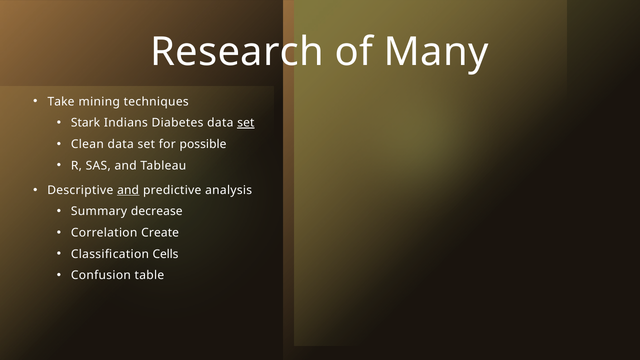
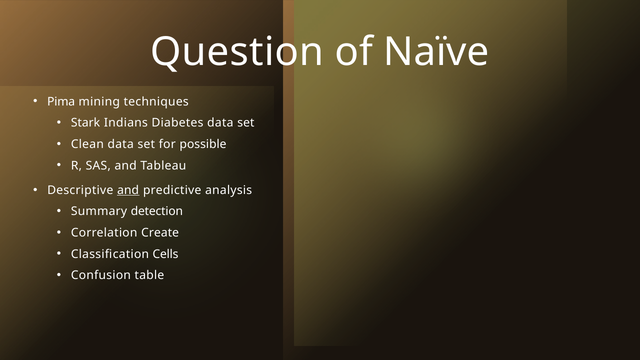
Research: Research -> Question (237, 52)
Many: Many -> Naïve (436, 52)
Take: Take -> Pima (61, 102)
set underline: present -> none (246, 123)
decrease: decrease -> detection (157, 212)
